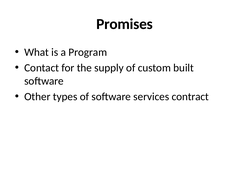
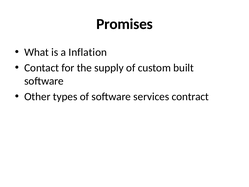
Program: Program -> Inflation (88, 52)
